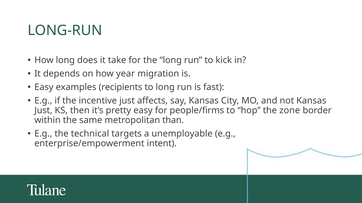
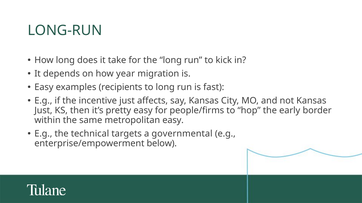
zone: zone -> early (290, 111)
metropolitan than: than -> easy (173, 121)
unemployable: unemployable -> governmental (182, 134)
intent: intent -> below (162, 144)
